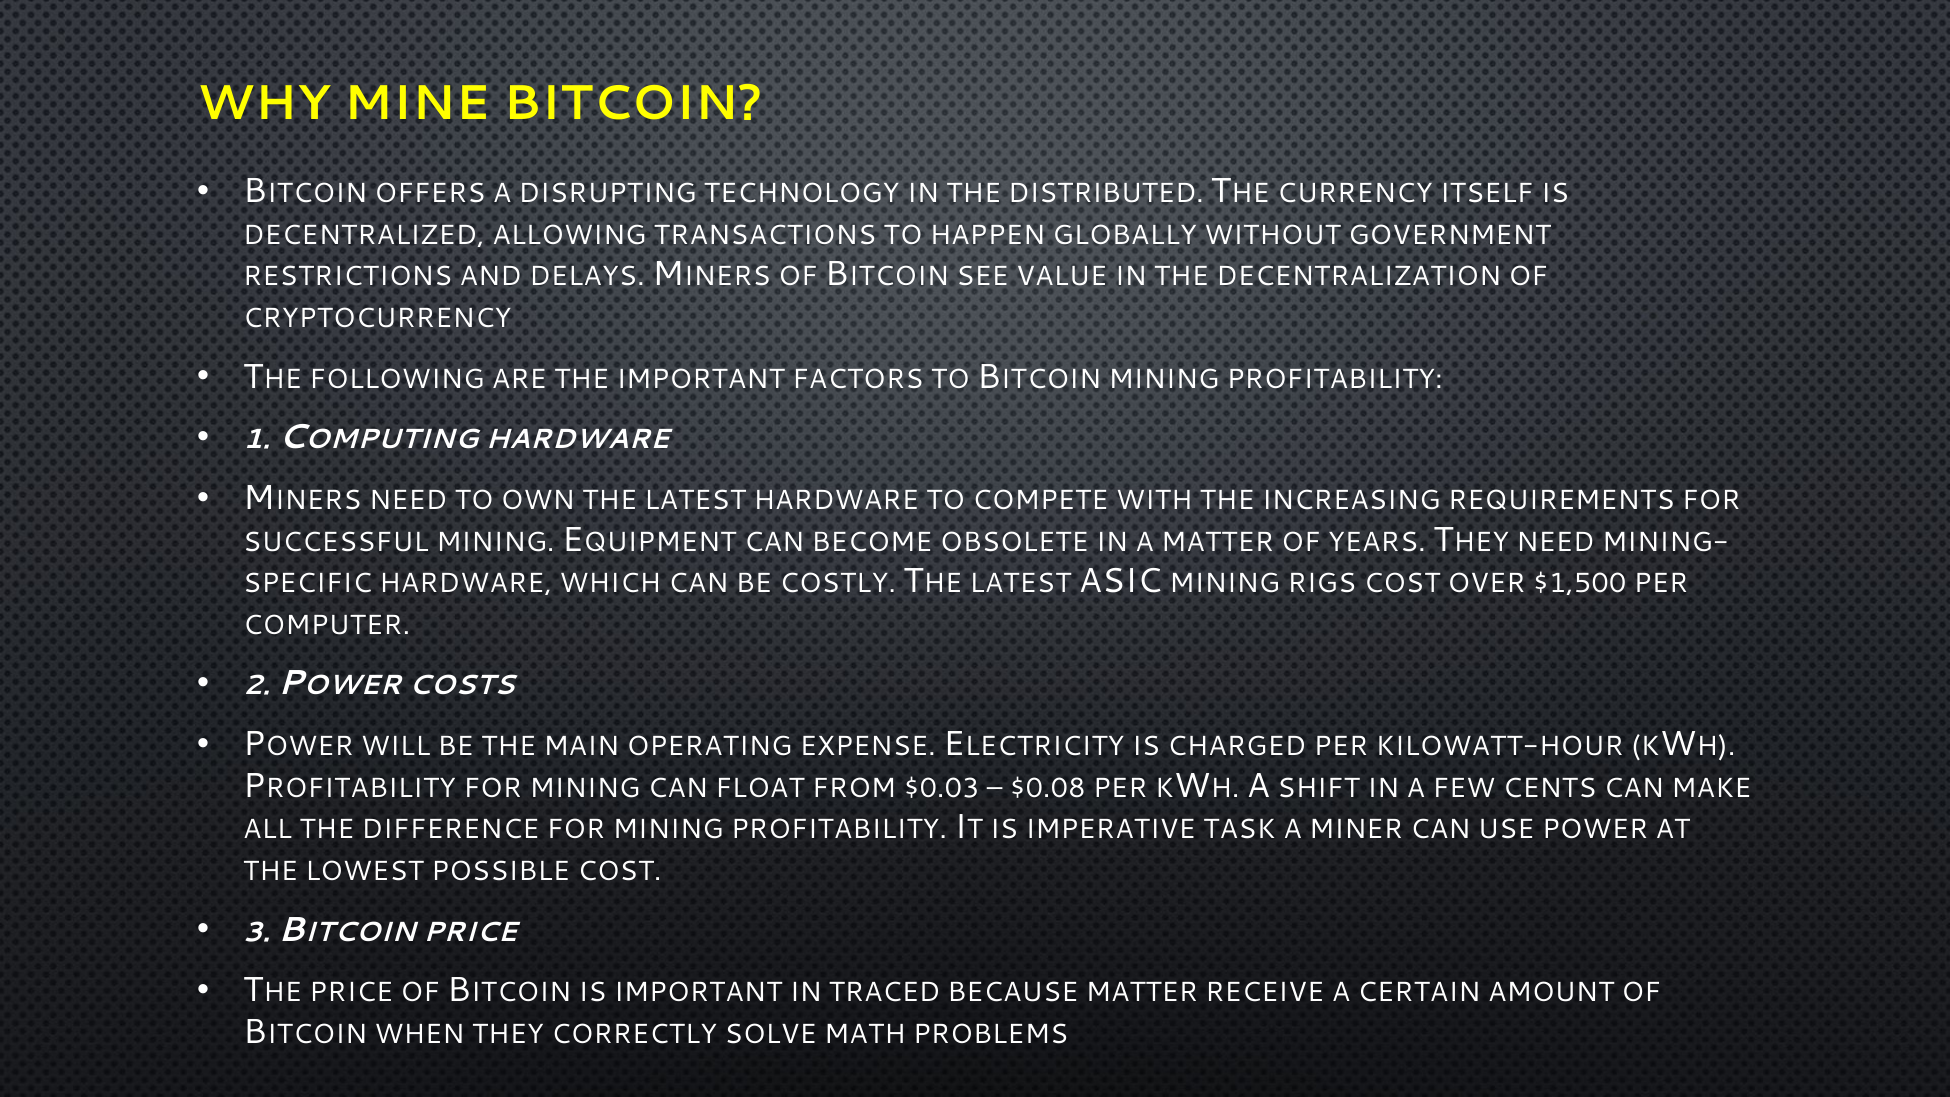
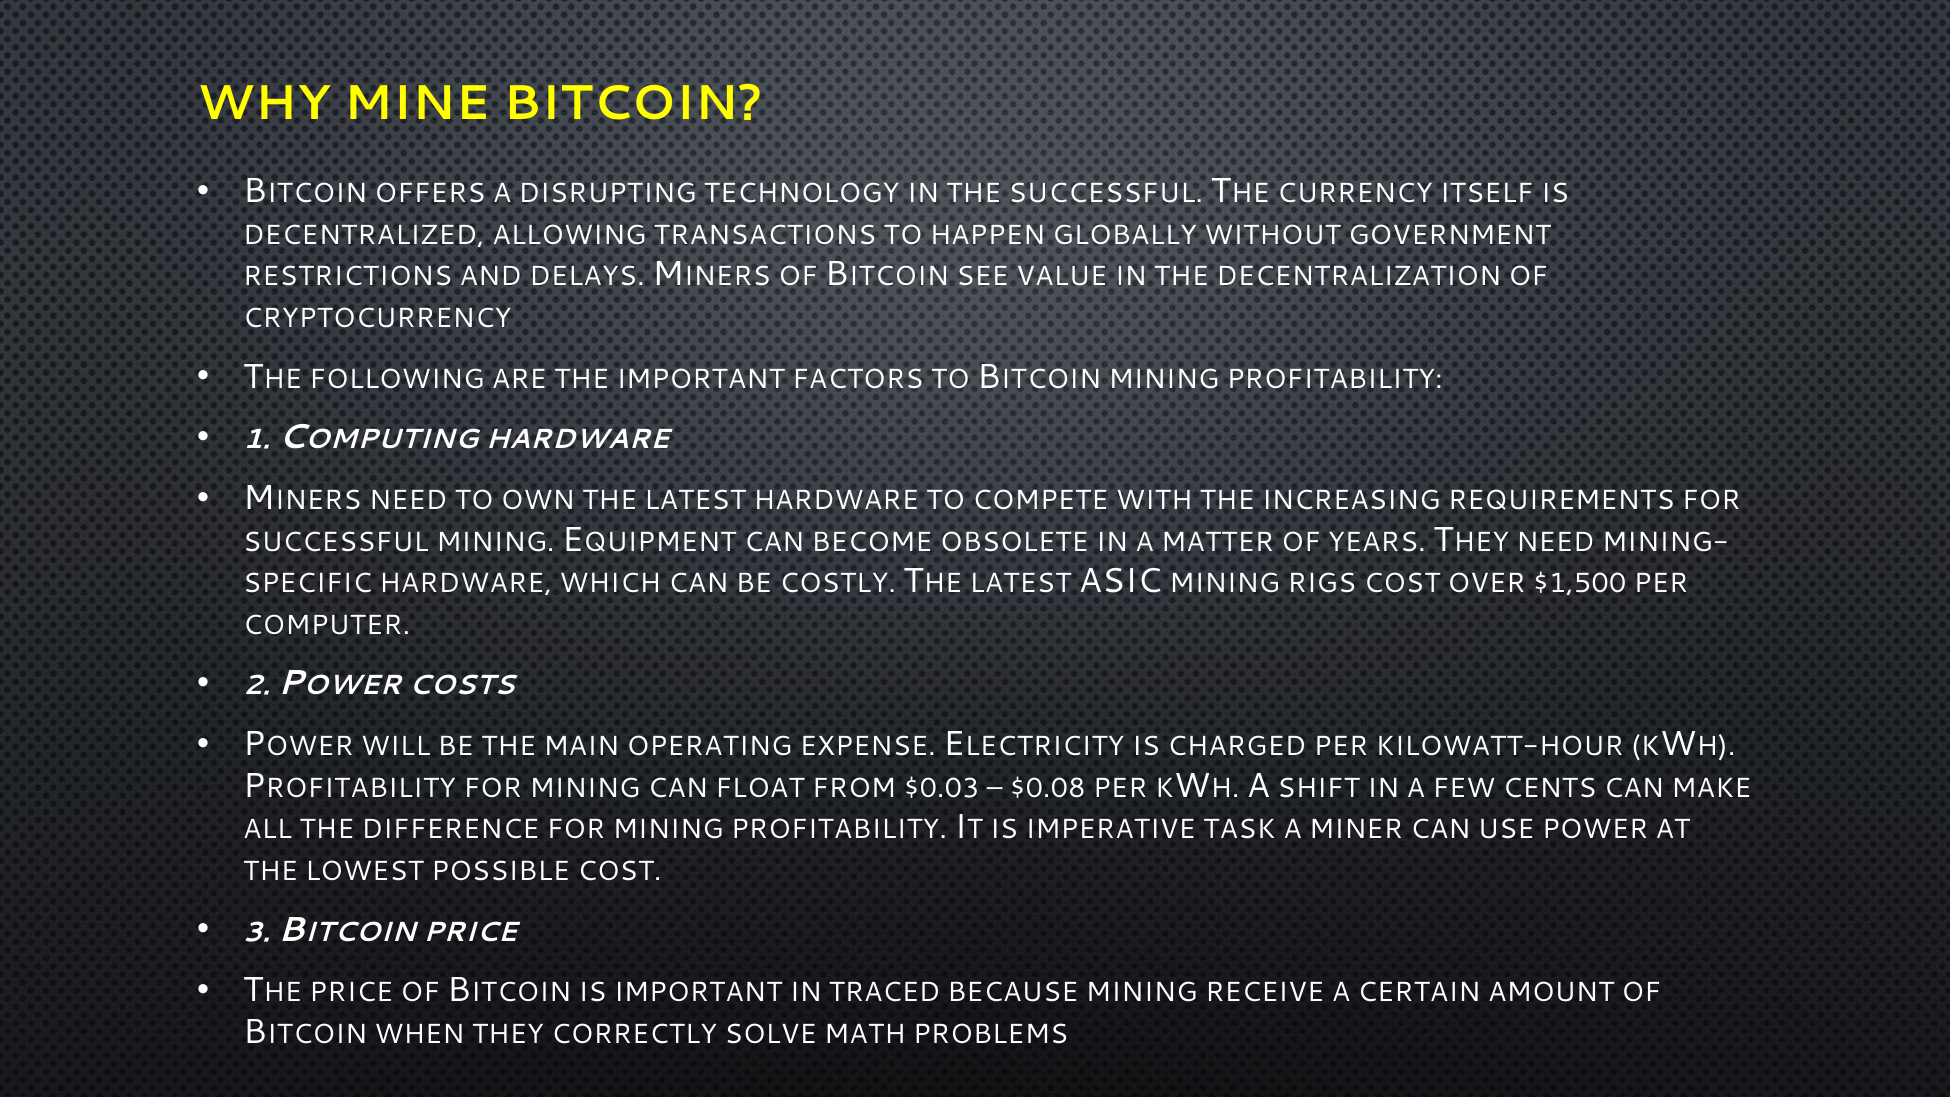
THE DISTRIBUTED: DISTRIBUTED -> SUCCESSFUL (1106, 194)
BECAUSE MATTER: MATTER -> MINING (1142, 993)
